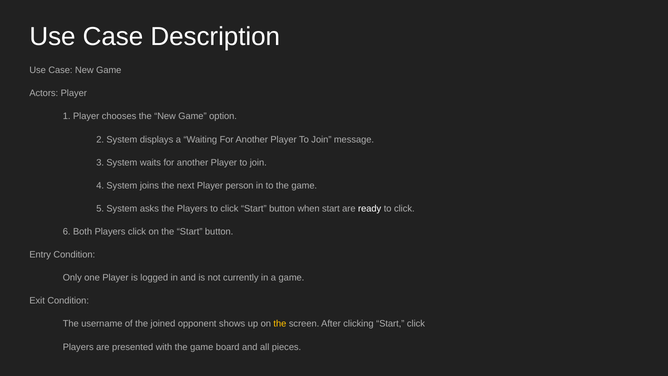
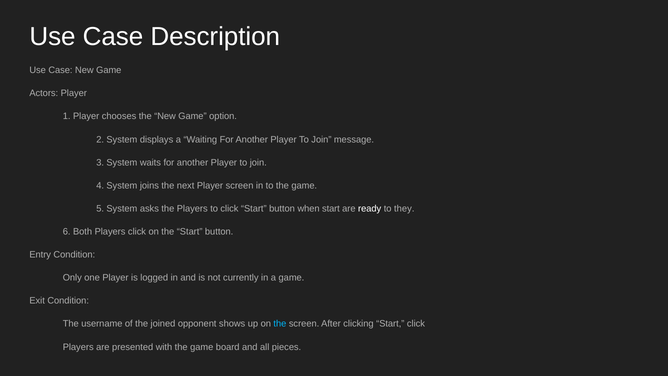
Player person: person -> screen (240, 185)
click: click -> they (404, 209)
the colour: yellow -> light blue (280, 324)
